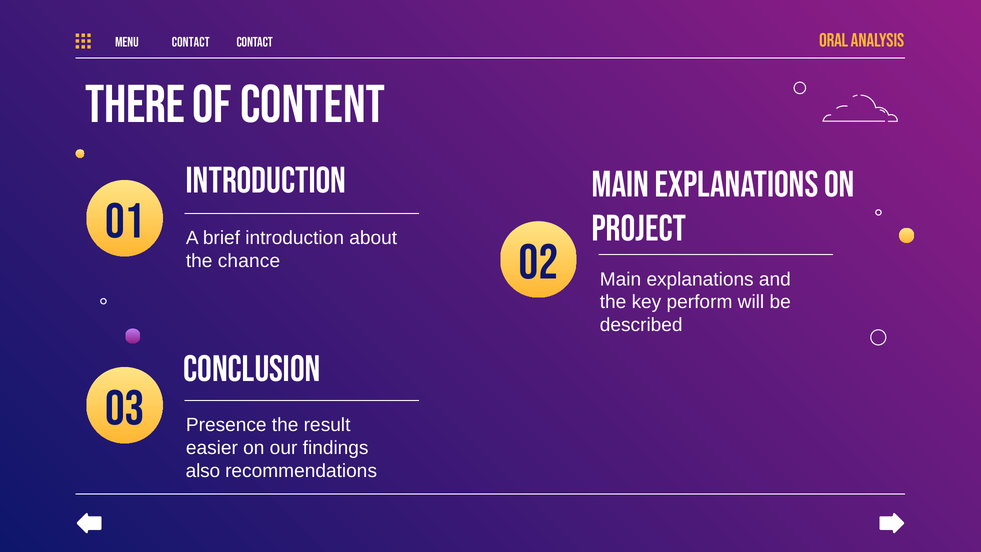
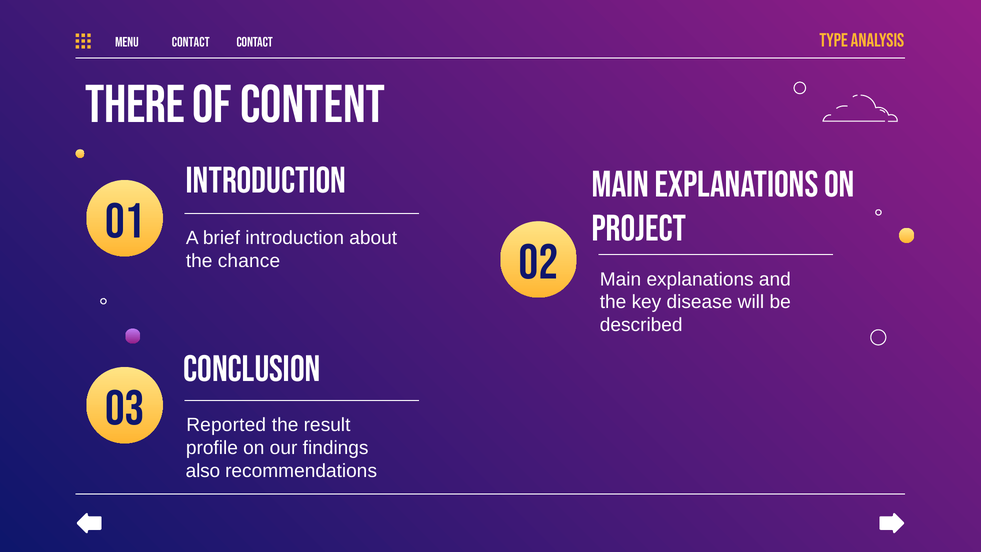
Oral: Oral -> Type (834, 40)
perform: perform -> disease (699, 302)
Presence: Presence -> Reported (226, 425)
easier: easier -> profile (212, 448)
